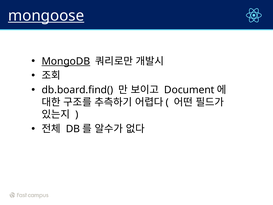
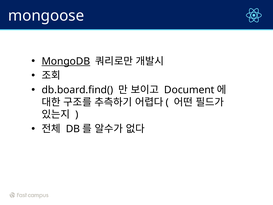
mongoose underline: present -> none (46, 16)
